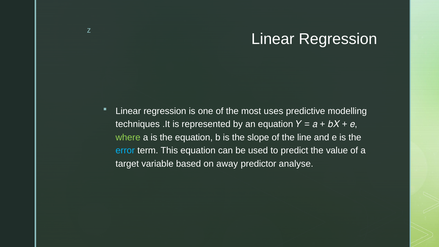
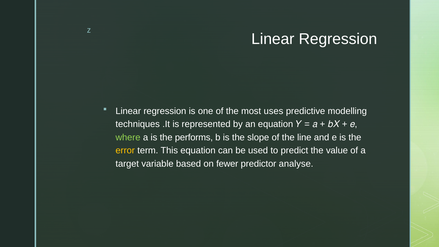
the equation: equation -> performs (194, 137)
error colour: light blue -> yellow (125, 151)
away: away -> fewer (227, 164)
